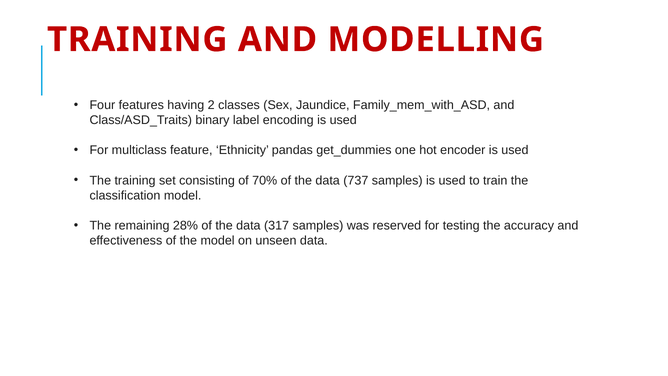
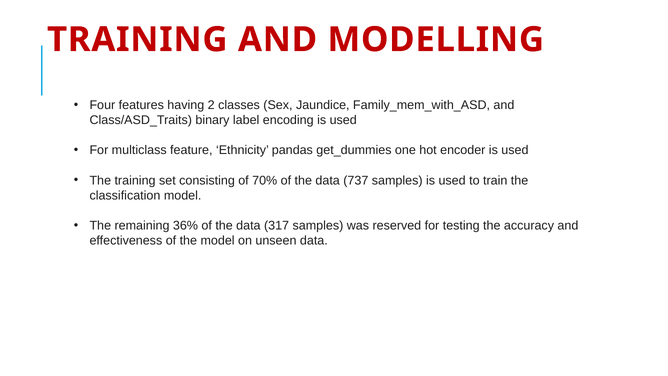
28%: 28% -> 36% (185, 225)
